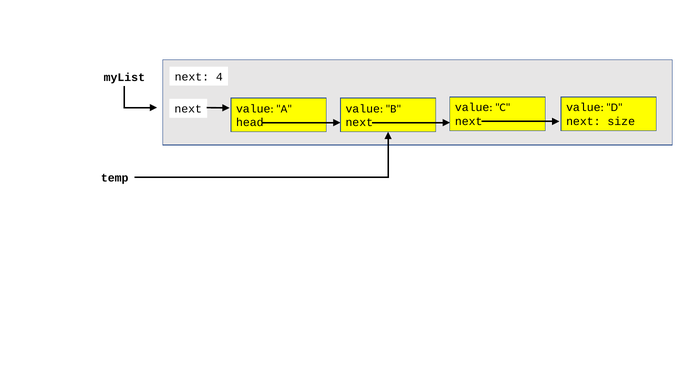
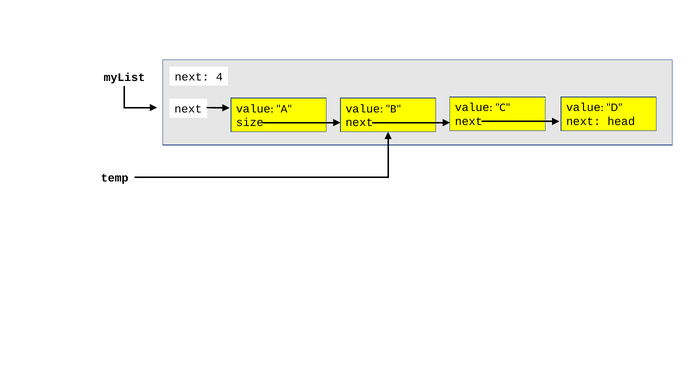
size: size -> head (621, 121)
head: head -> size (250, 123)
